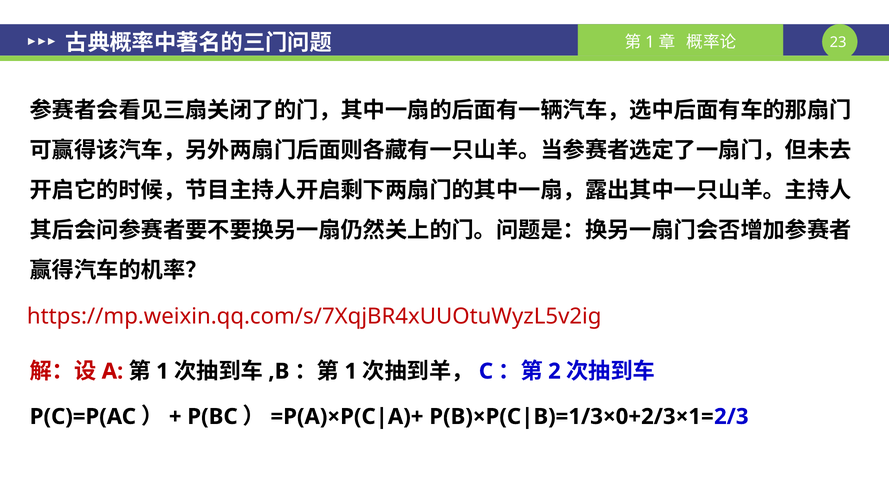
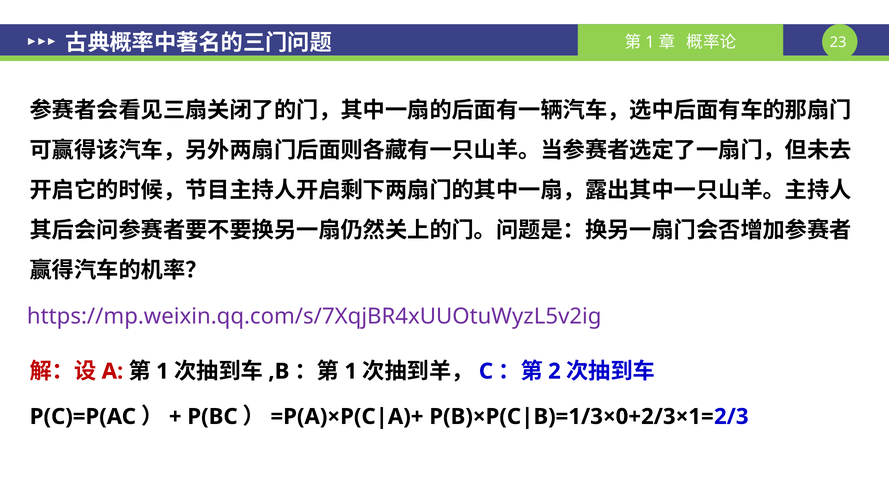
https://mp.weixin.qq.com/s/7XqjBR4xUUOtuWyzL5v2ig colour: red -> purple (314, 316)
